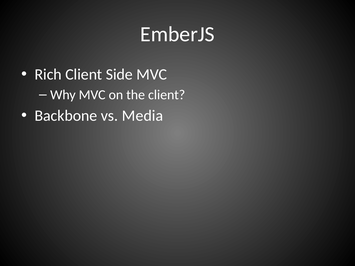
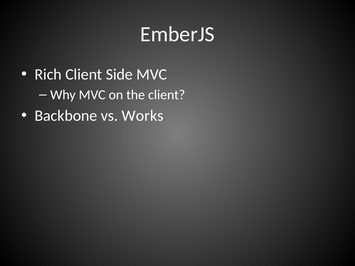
Media: Media -> Works (143, 116)
